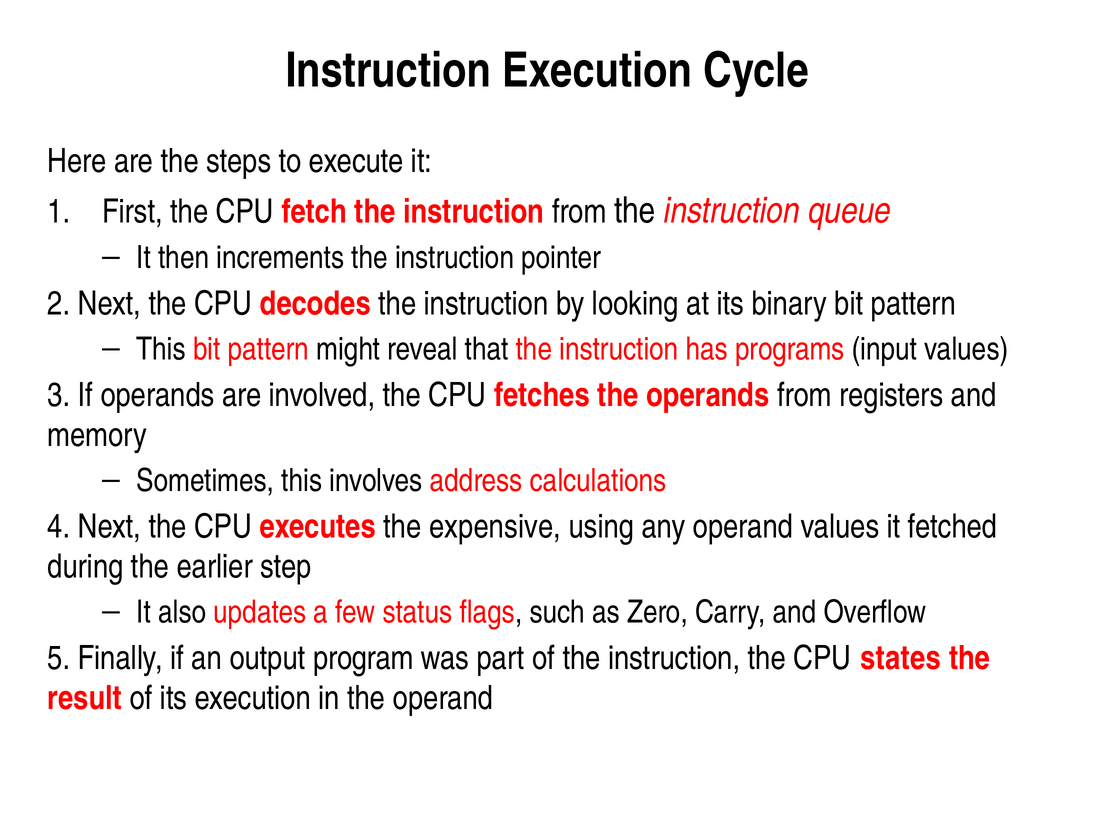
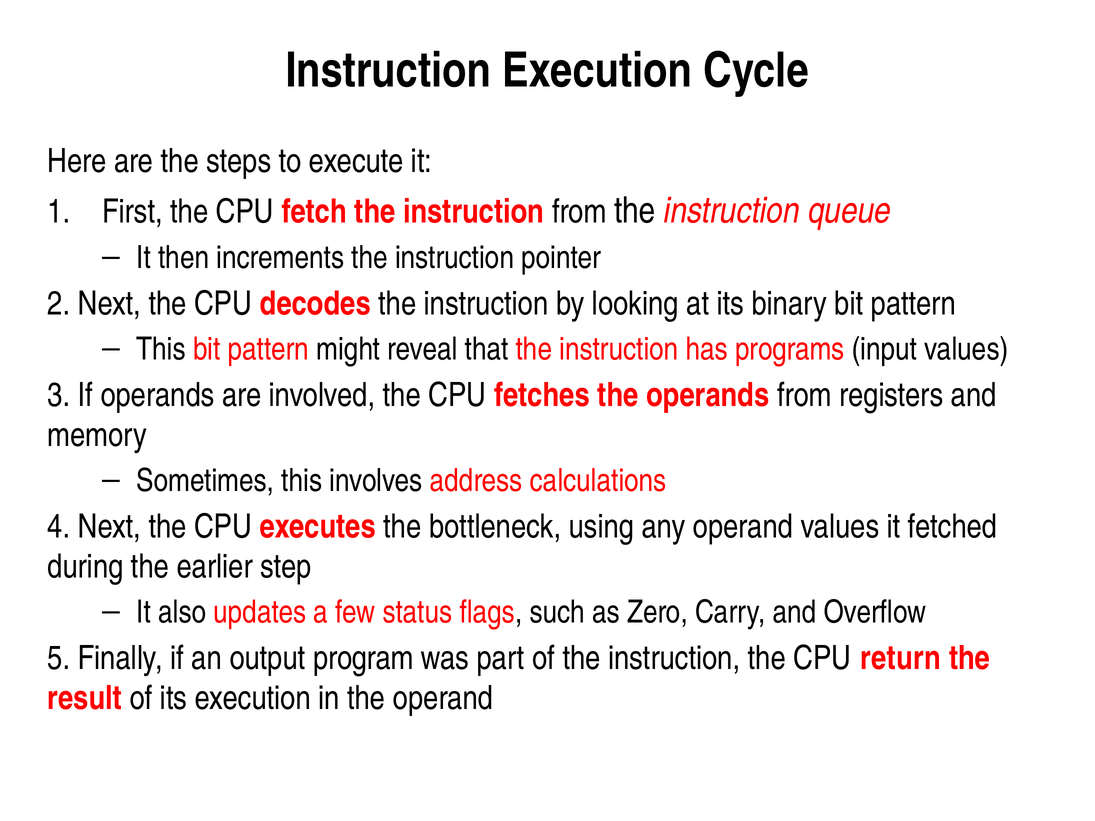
expensive: expensive -> bottleneck (495, 527)
states: states -> return (901, 658)
